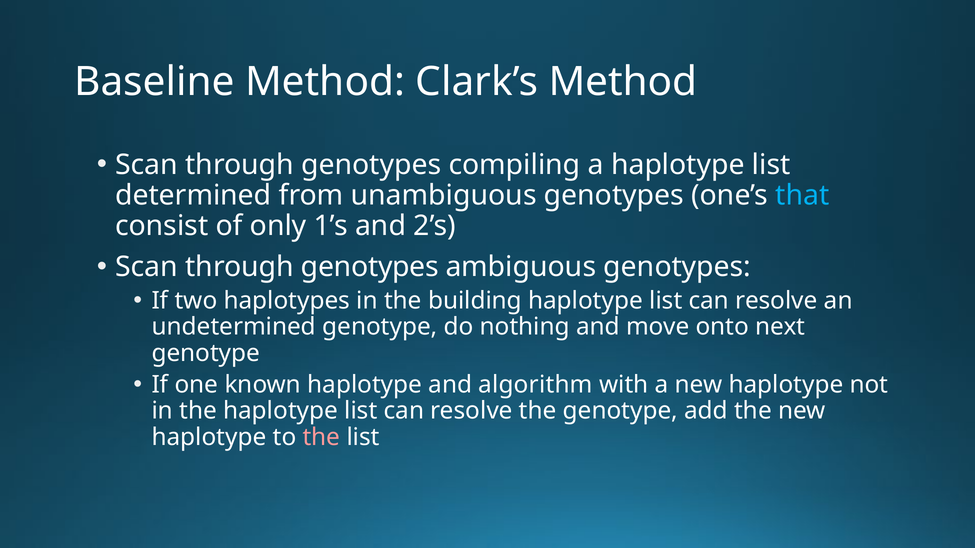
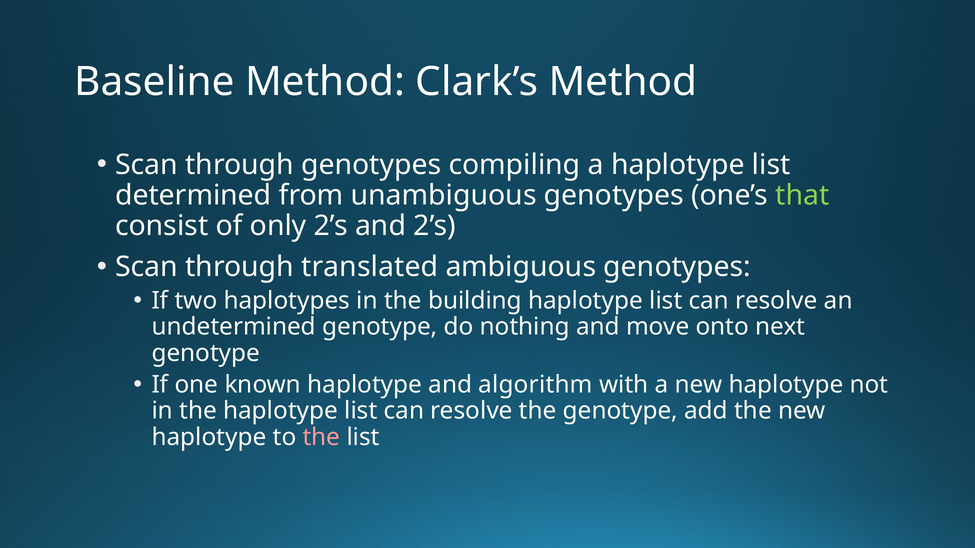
that colour: light blue -> light green (802, 196)
only 1’s: 1’s -> 2’s (331, 226)
genotypes: genotypes -> translated (370, 267)
